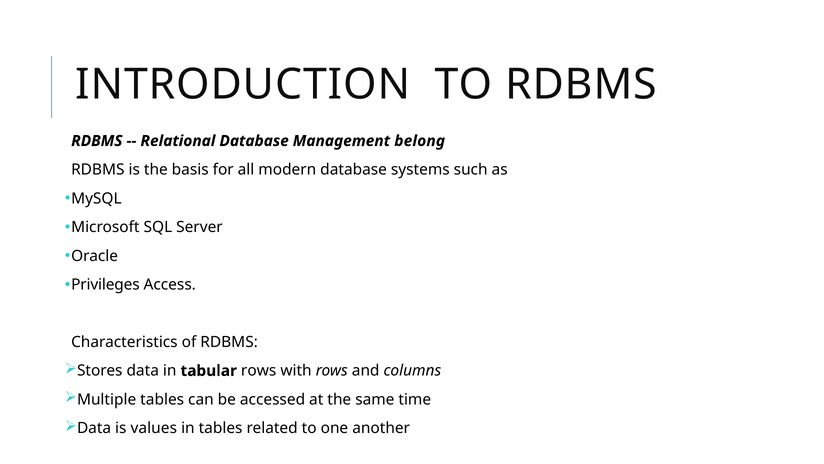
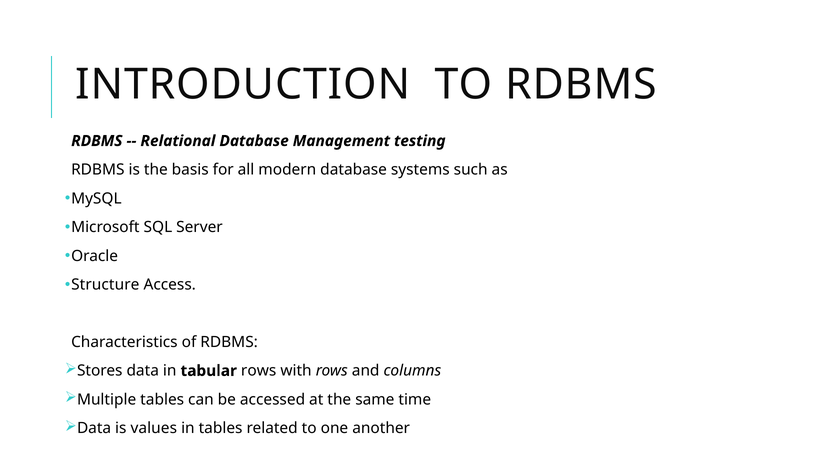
belong: belong -> testing (420, 141)
Privileges: Privileges -> Structure (105, 284)
